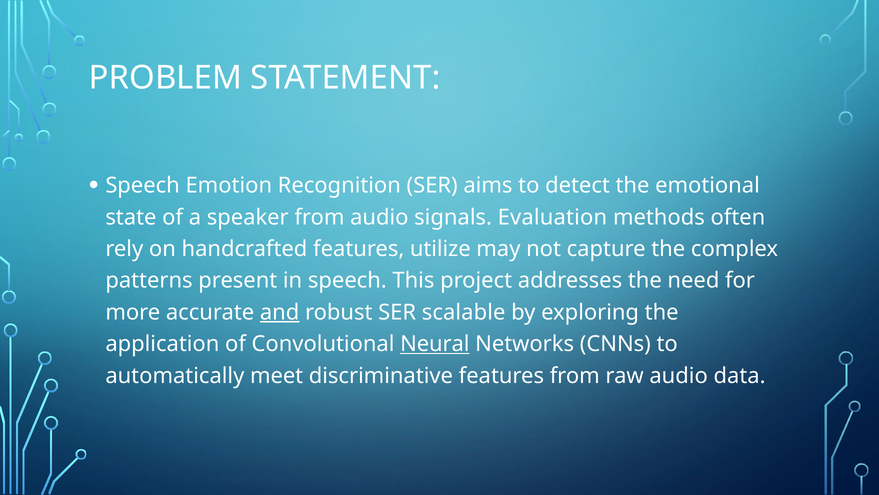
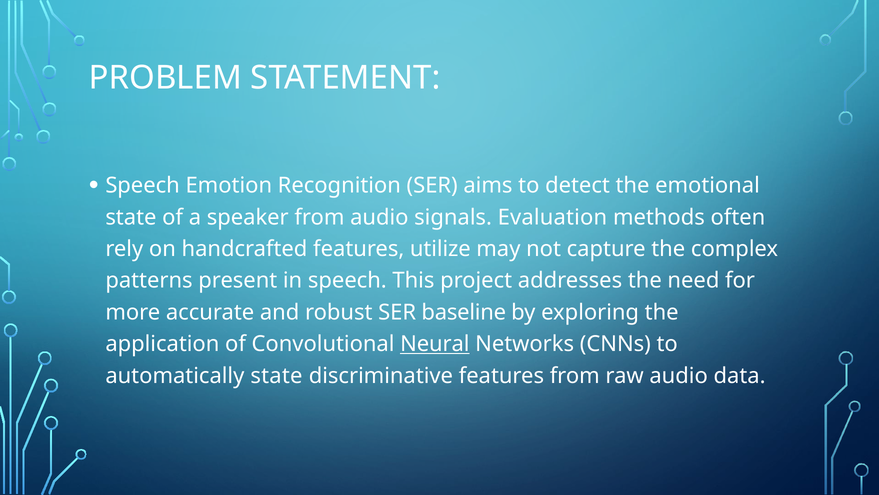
and underline: present -> none (280, 312)
scalable: scalable -> baseline (464, 312)
automatically meet: meet -> state (276, 375)
